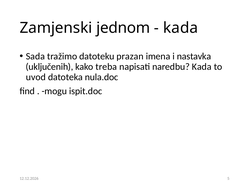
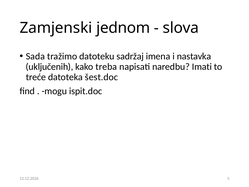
kada: kada -> slova (181, 28)
prazan: prazan -> sadržaj (130, 56)
naredbu Kada: Kada -> Imati (202, 67)
uvod: uvod -> treće (36, 77)
nula.doc: nula.doc -> šest.doc (101, 77)
